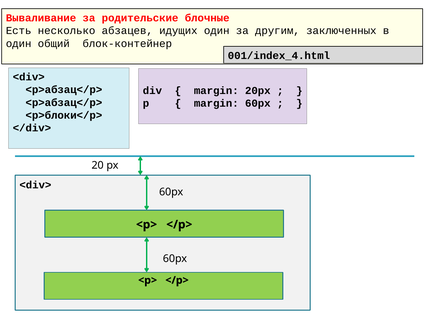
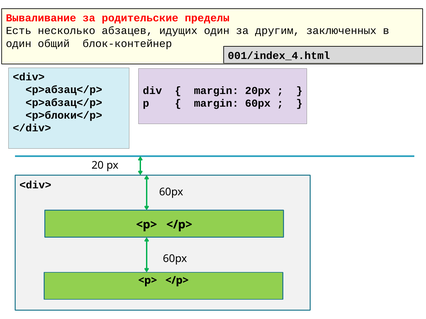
блочные: блочные -> пределы (207, 18)
